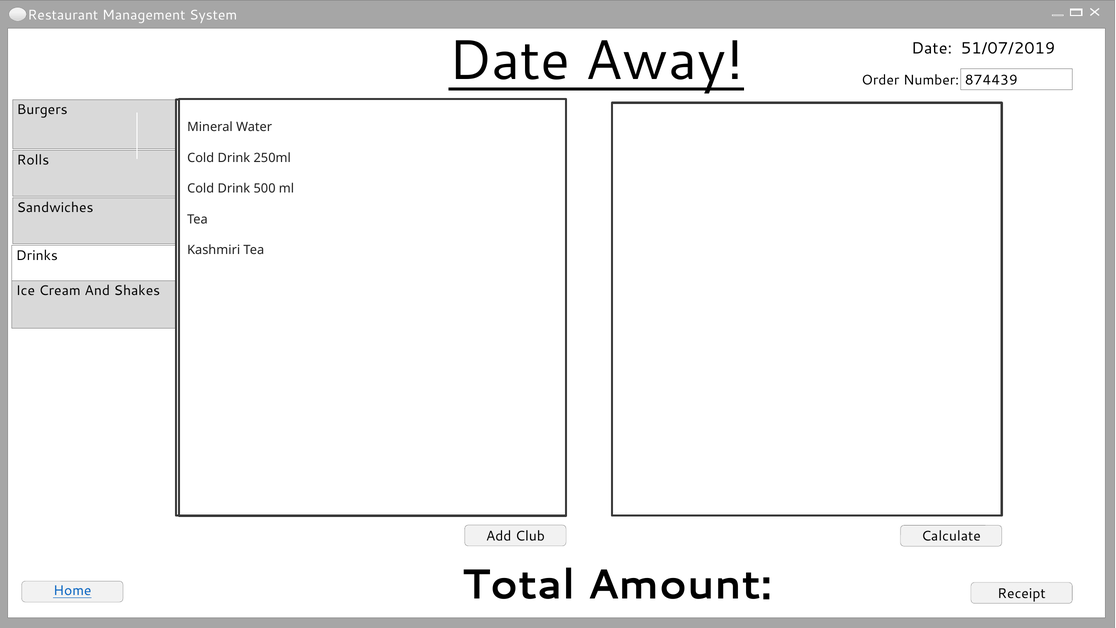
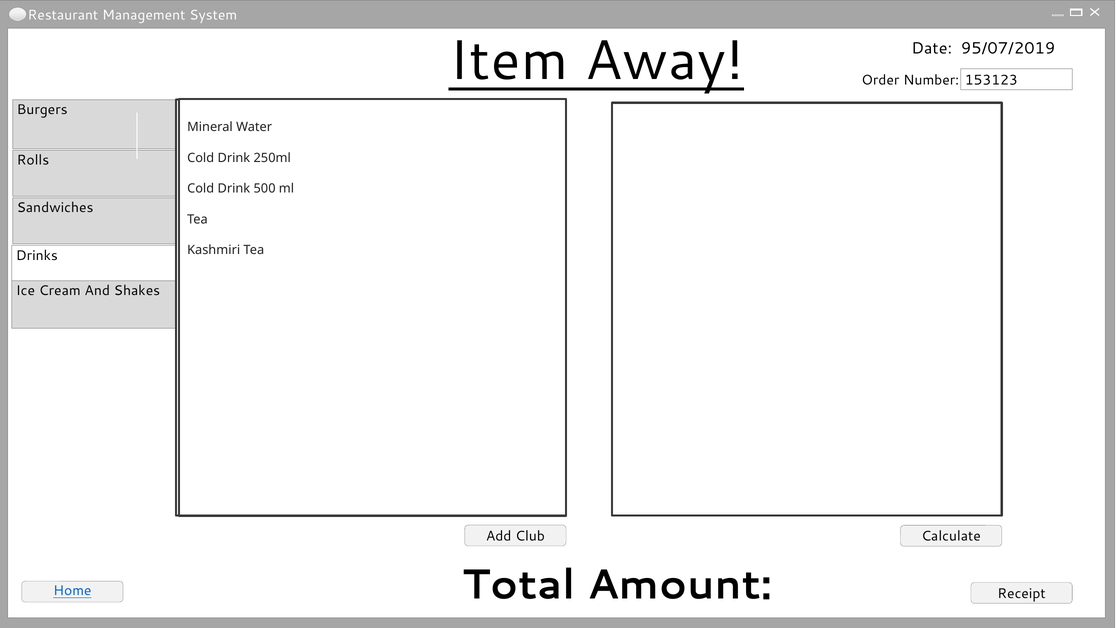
Date: Date -> Item (509, 61)
874439: 874439 -> 153123 (991, 80)
51/07/2019: 51/07/2019 -> 95/07/2019 (1008, 48)
